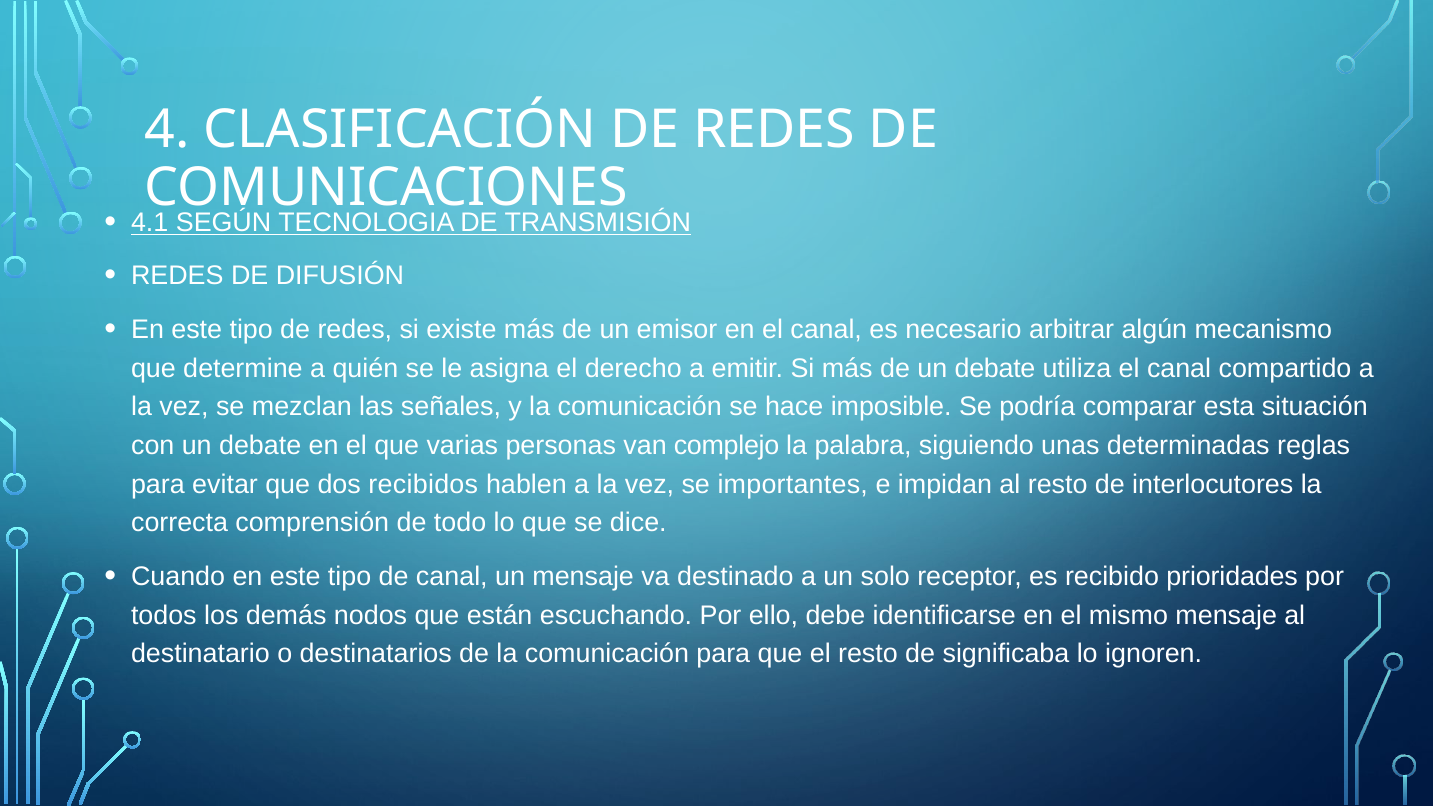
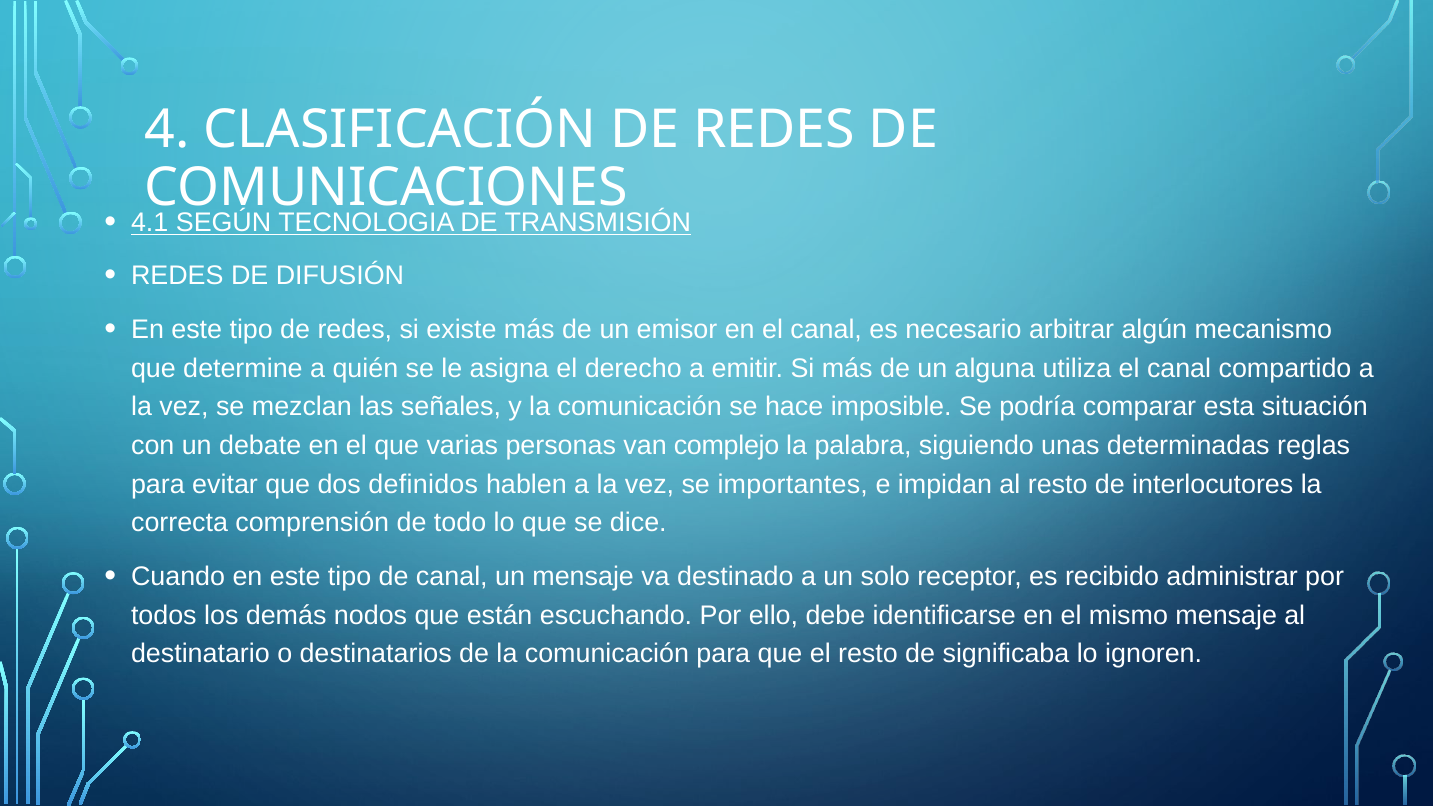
de un debate: debate -> alguna (995, 368)
recibidos: recibidos -> definidos (423, 484)
prioridades: prioridades -> administrar (1232, 577)
